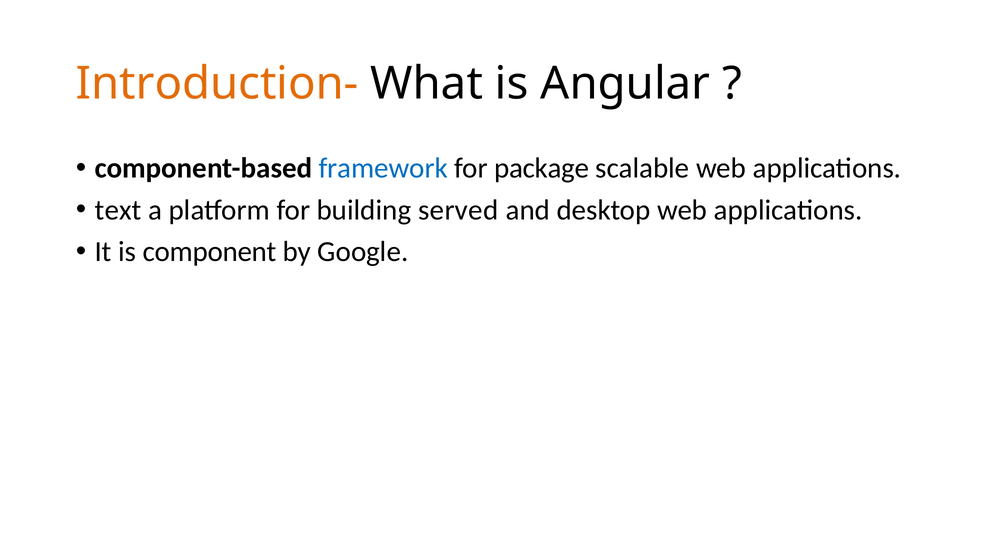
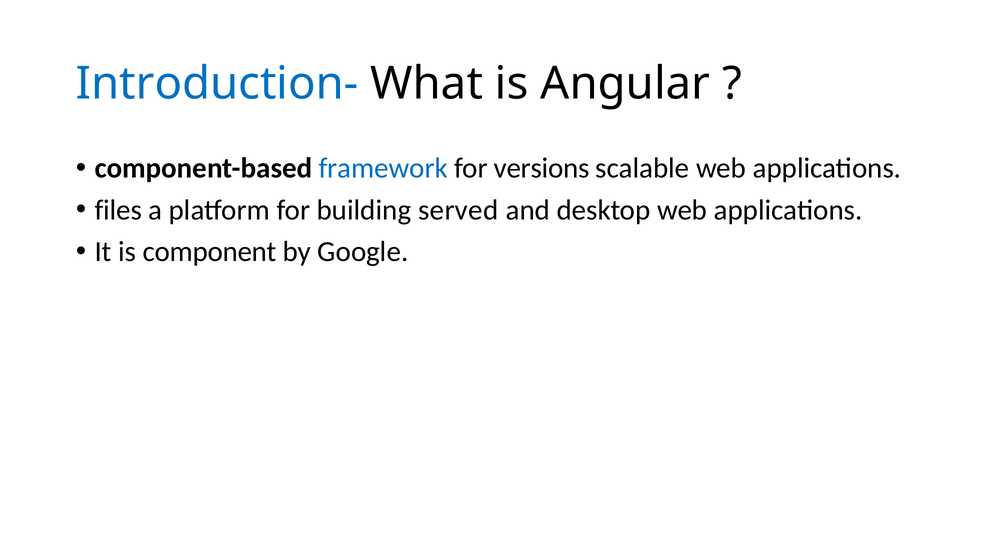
Introduction- colour: orange -> blue (217, 84)
package: package -> versions (542, 168)
text: text -> files (118, 210)
